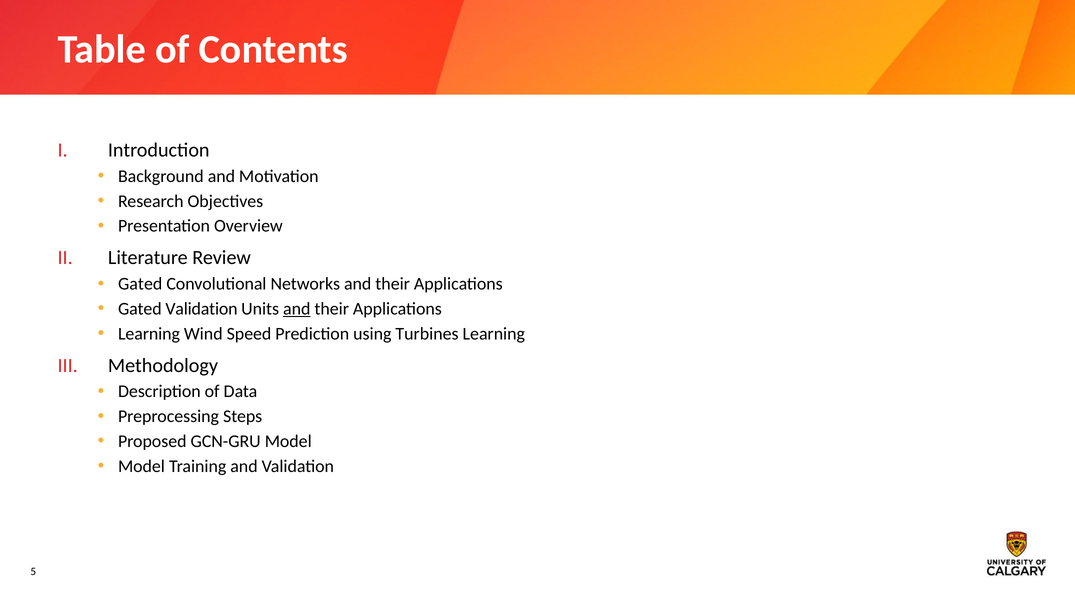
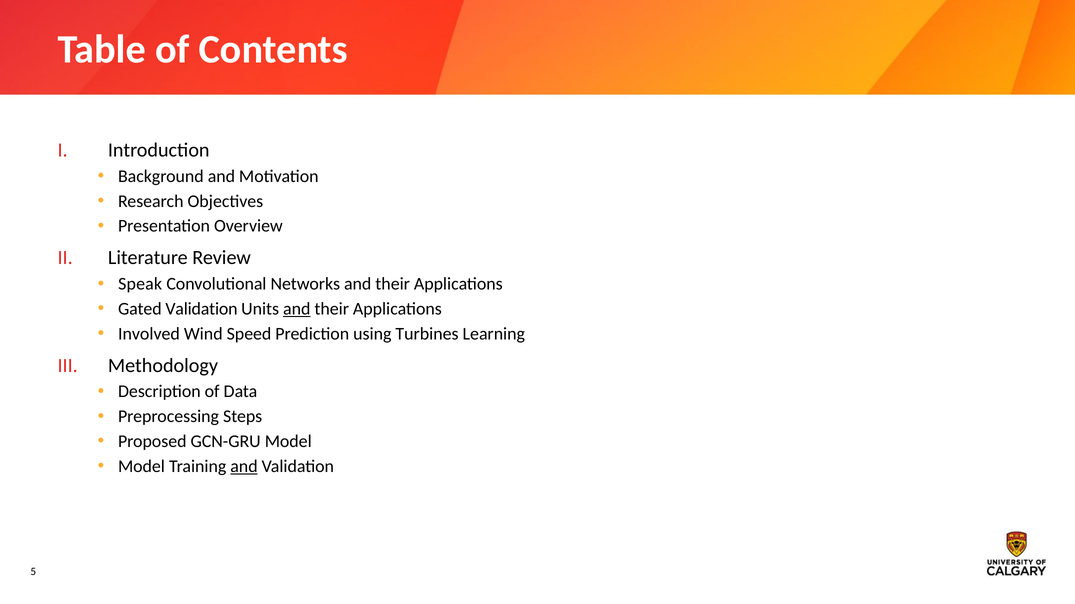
Gated: Gated -> Speak (140, 284)
Learning: Learning -> Involved (149, 334)
and underline: none -> present (244, 467)
